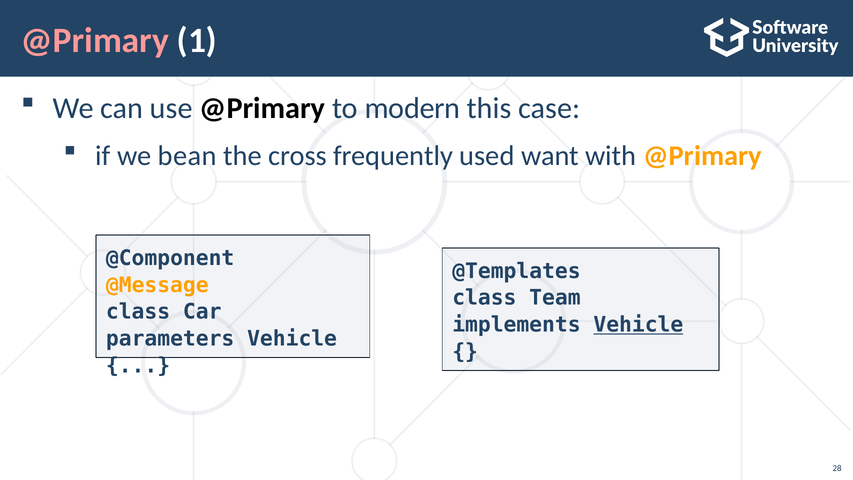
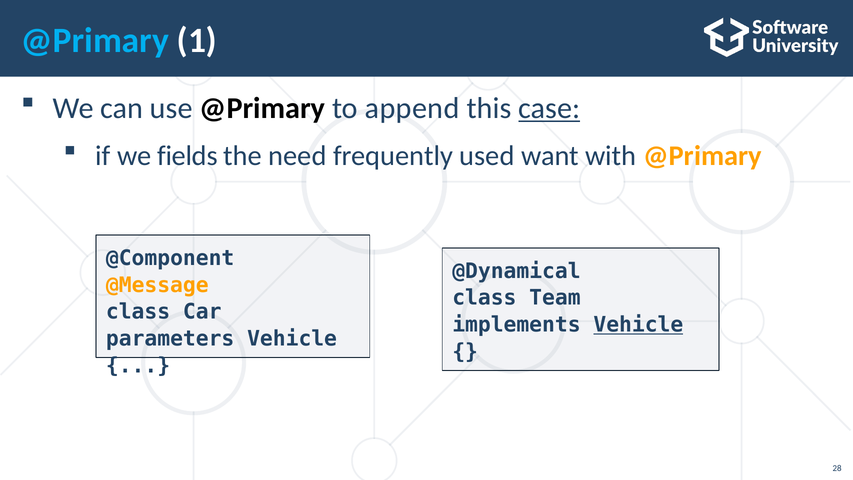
@Primary colour: pink -> light blue (95, 40)
modern: modern -> append (412, 108)
case underline: none -> present (549, 108)
bean: bean -> fields (187, 156)
cross: cross -> need (297, 156)
@Templates: @Templates -> @Dynamical (516, 271)
